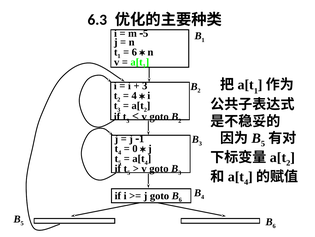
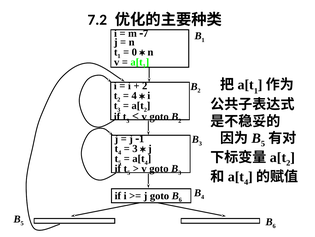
6.3: 6.3 -> 7.2 (97, 20)
5: 5 -> 7 (146, 33)
6: 6 -> 0 (134, 52)
3: 3 -> 2 (145, 86)
0: 0 -> 3 (135, 148)
